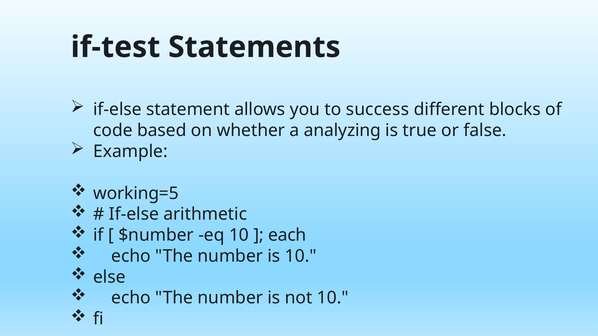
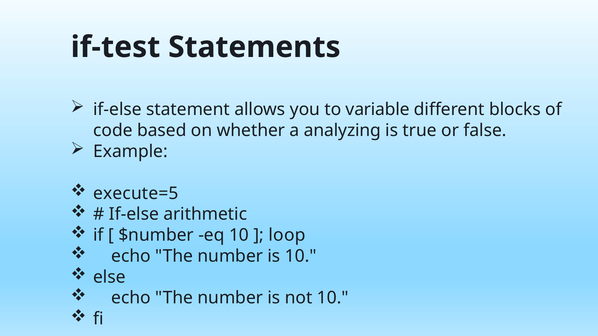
success: success -> variable (378, 110)
working=5: working=5 -> execute=5 (136, 193)
each: each -> loop (287, 235)
